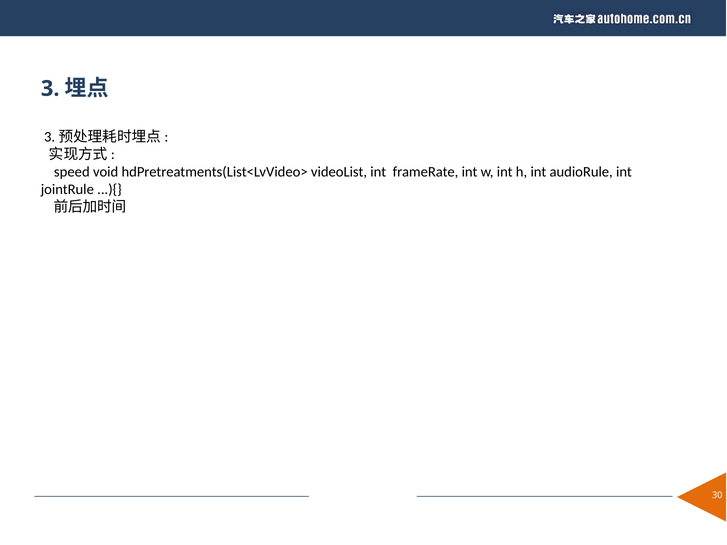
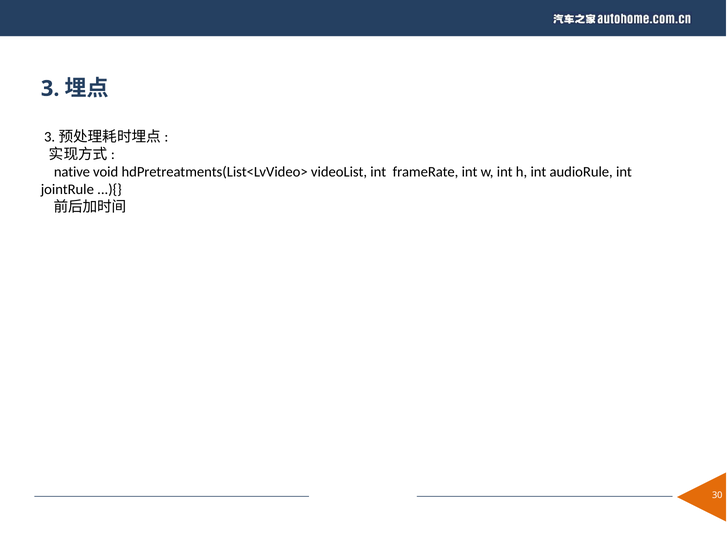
speed: speed -> native (72, 172)
